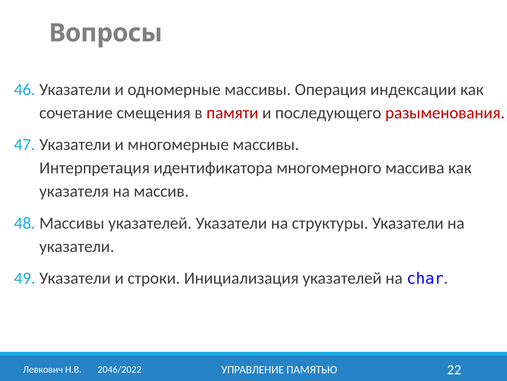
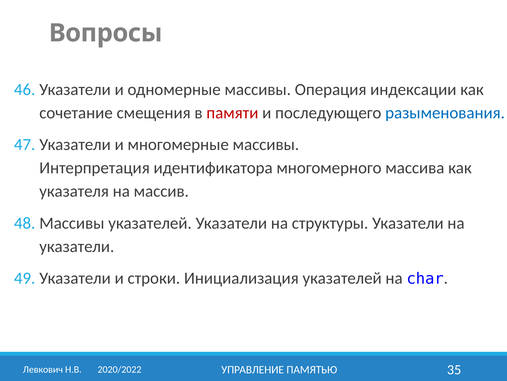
разыменования colour: red -> blue (445, 113)
22: 22 -> 35 (454, 369)
2046/2022: 2046/2022 -> 2020/2022 (120, 369)
